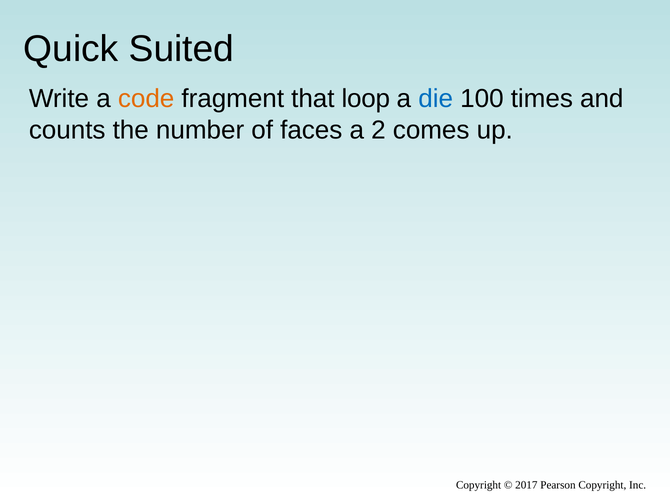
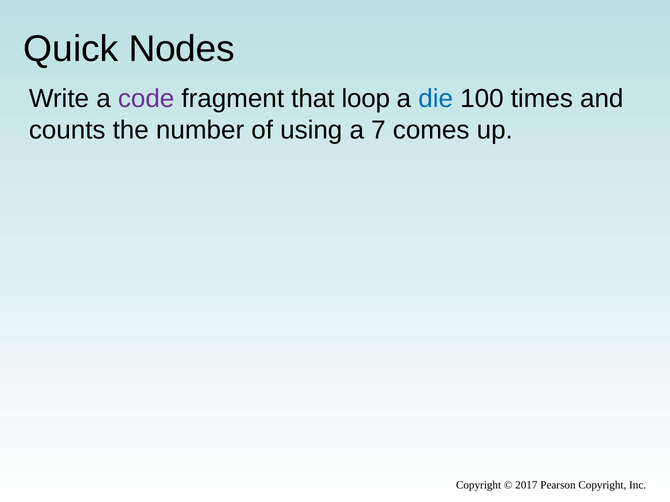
Suited: Suited -> Nodes (182, 49)
code colour: orange -> purple (146, 99)
faces: faces -> using (311, 130)
2: 2 -> 7 (378, 130)
